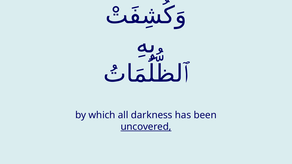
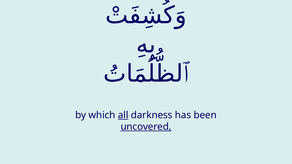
all underline: none -> present (123, 115)
